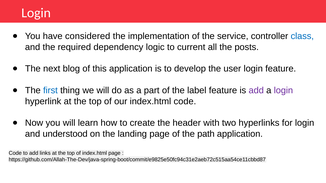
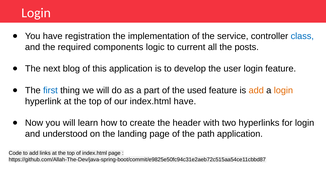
considered: considered -> registration (88, 36)
dependency: dependency -> components (118, 47)
label: label -> used (197, 91)
add colour: purple -> orange (256, 91)
login colour: purple -> orange (283, 91)
index.html code: code -> have (185, 101)
